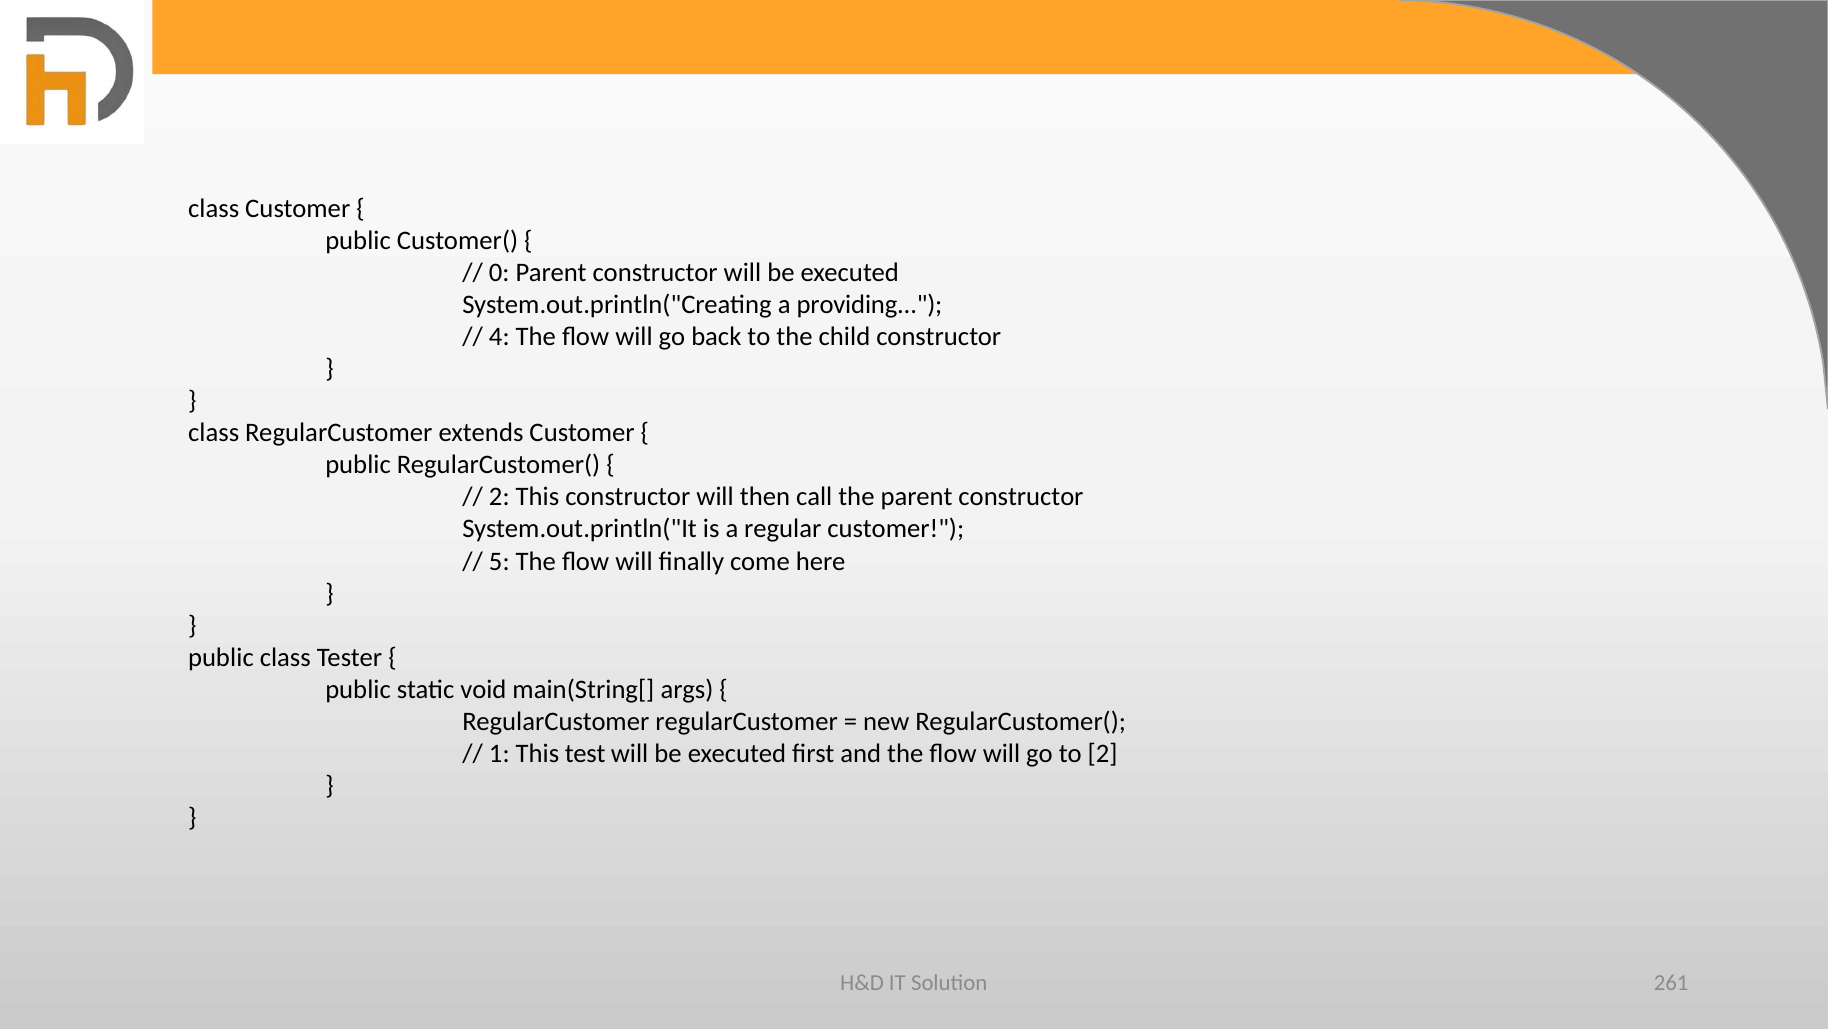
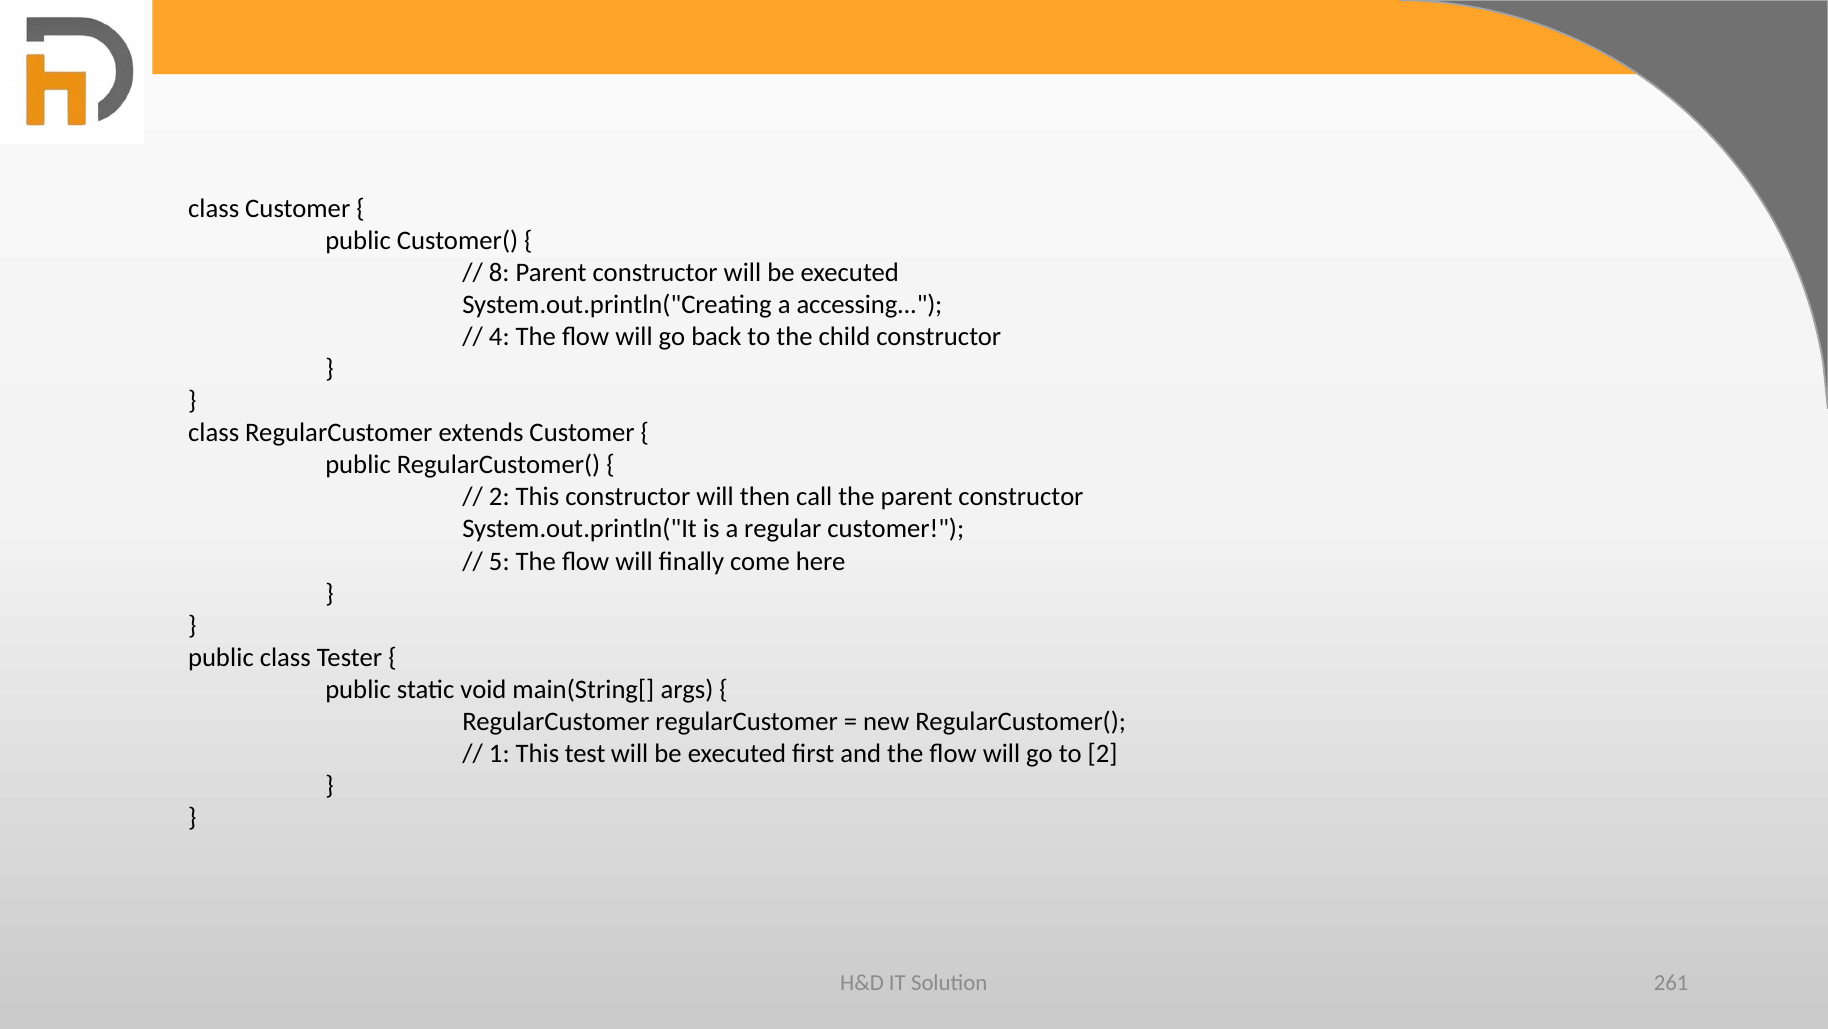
0: 0 -> 8 (499, 273)
providing: providing -> accessing (869, 305)
